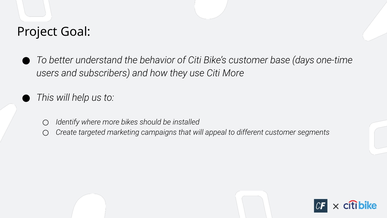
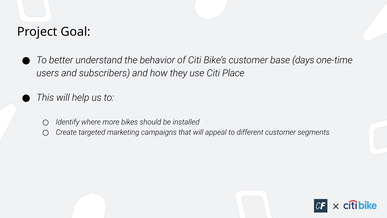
Citi More: More -> Place (233, 73)
